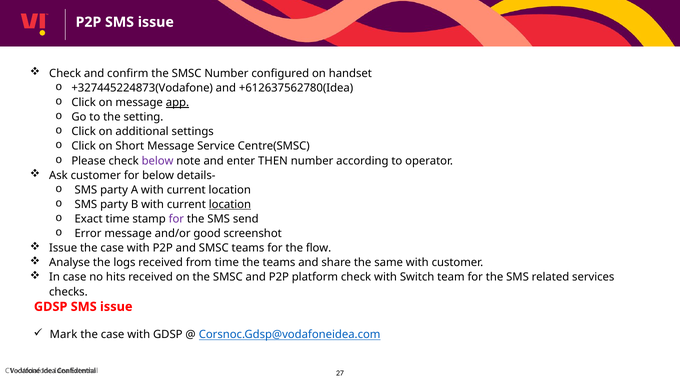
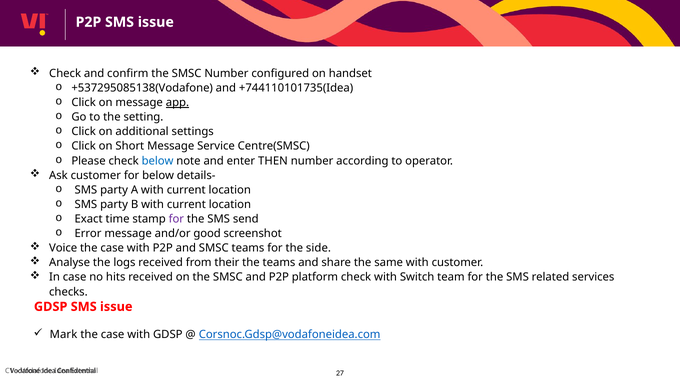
+327445224873(Vodafone: +327445224873(Vodafone -> +537295085138(Vodafone (142, 88)
+612637562780(Idea: +612637562780(Idea -> +744110101735(Idea (296, 88)
below colour: purple -> blue (158, 161)
location underline: present -> none (230, 204)
Issue: Issue -> Voice (63, 248)
flow: flow -> side (318, 248)
from time: time -> their (227, 262)
